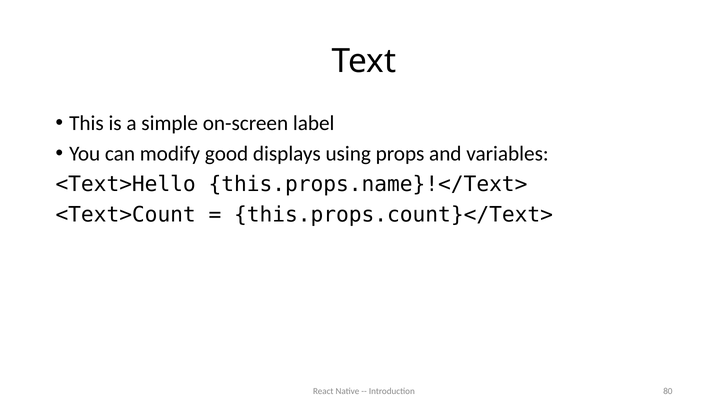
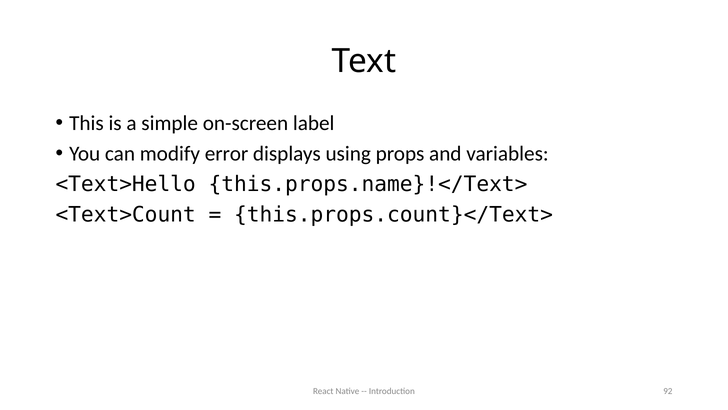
good: good -> error (227, 154)
80: 80 -> 92 (668, 391)
